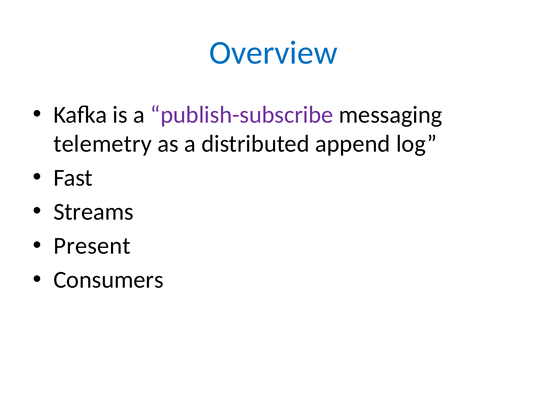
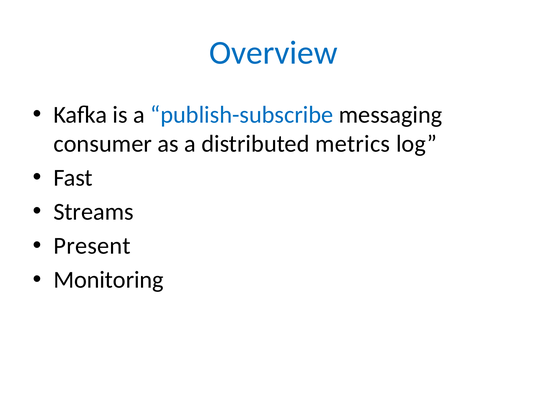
publish-subscribe colour: purple -> blue (242, 115)
telemetry: telemetry -> consumer (103, 144)
append: append -> metrics (353, 144)
Consumers: Consumers -> Monitoring (109, 280)
